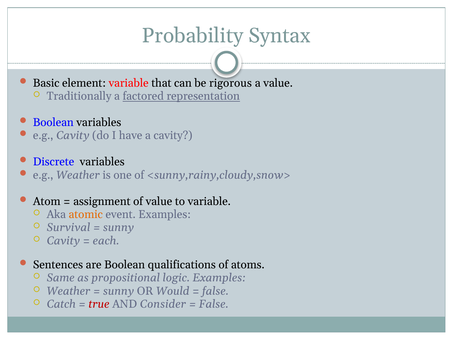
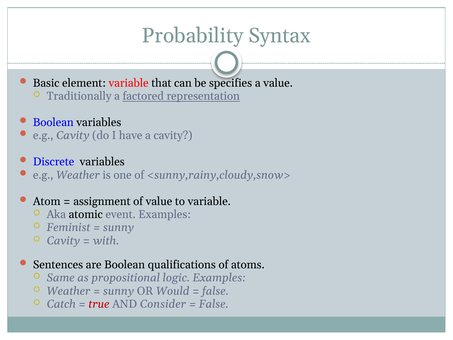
rigorous: rigorous -> specifies (230, 83)
atomic colour: orange -> black (86, 214)
Survival: Survival -> Feminist (68, 227)
each: each -> with (106, 241)
